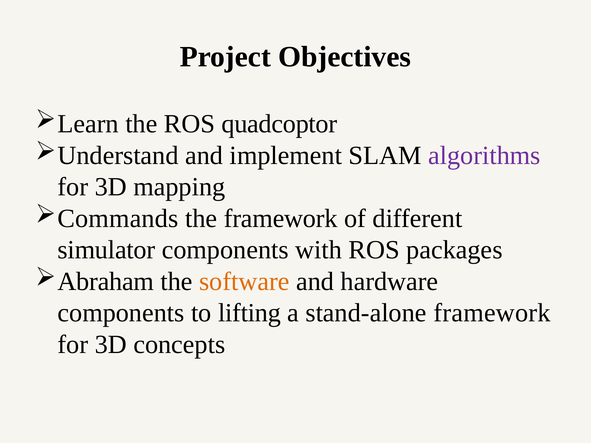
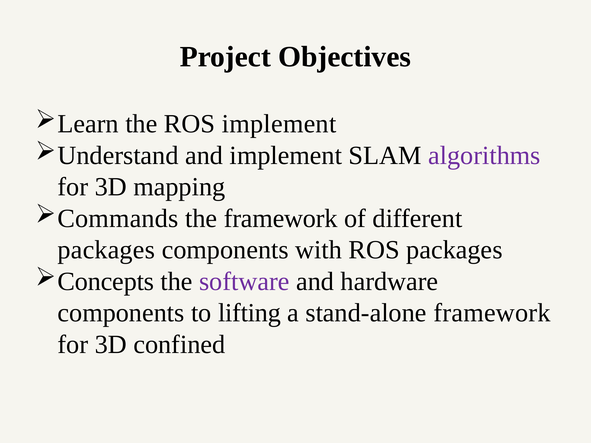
ROS quadcoptor: quadcoptor -> implement (279, 124)
simulator: simulator -> packages (106, 250)
Abraham: Abraham -> Concepts (106, 282)
software colour: orange -> purple (244, 282)
concepts: concepts -> confined (179, 345)
